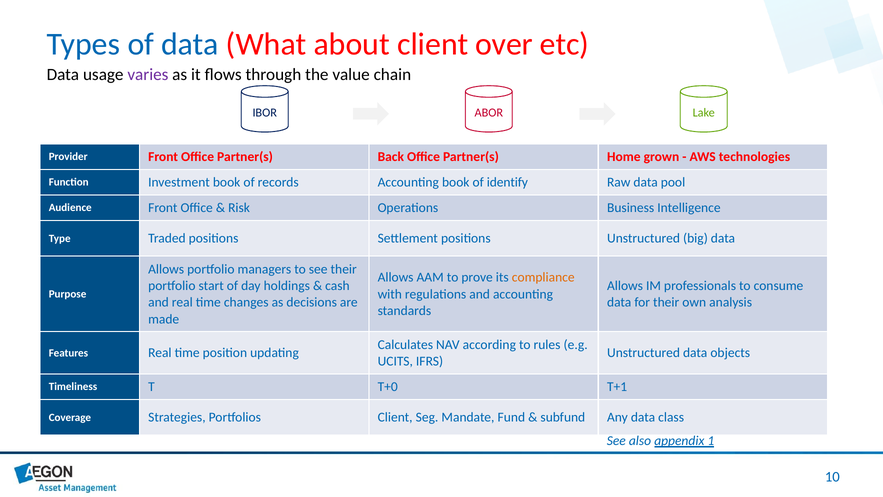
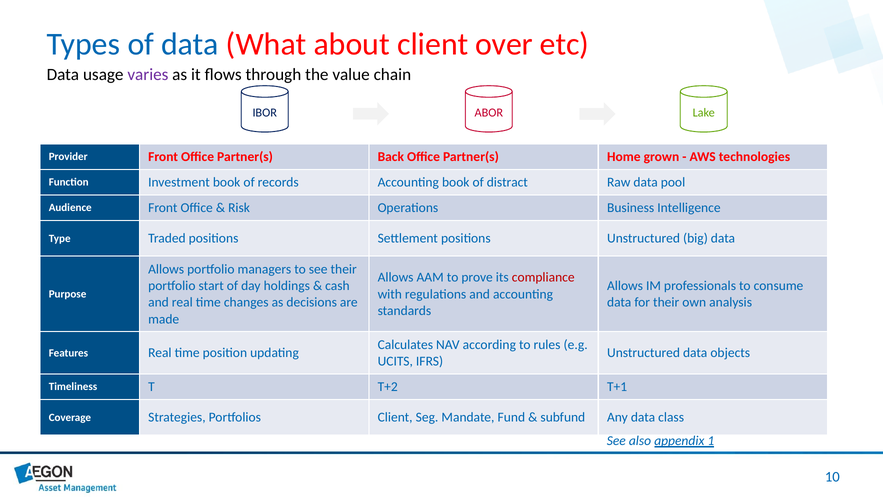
identify: identify -> distract (507, 182)
compliance colour: orange -> red (543, 277)
T+0: T+0 -> T+2 (388, 387)
